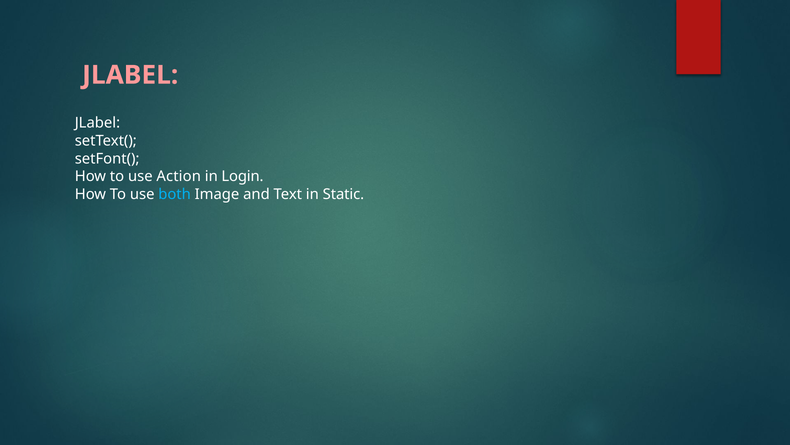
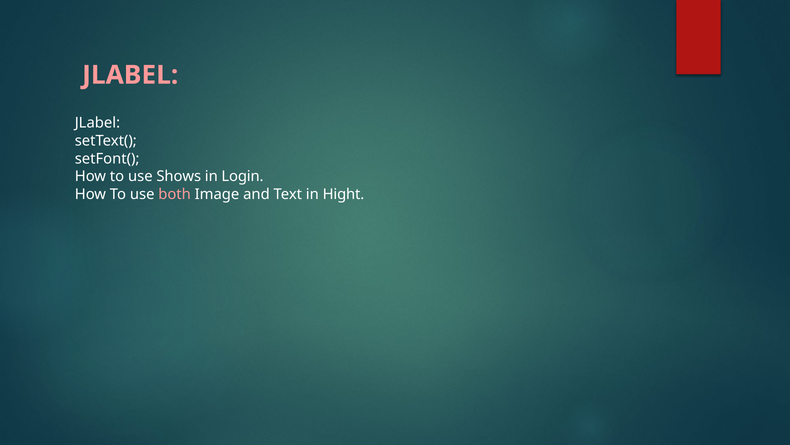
Action: Action -> Shows (179, 176)
both colour: light blue -> pink (175, 194)
Static: Static -> Hight (343, 194)
